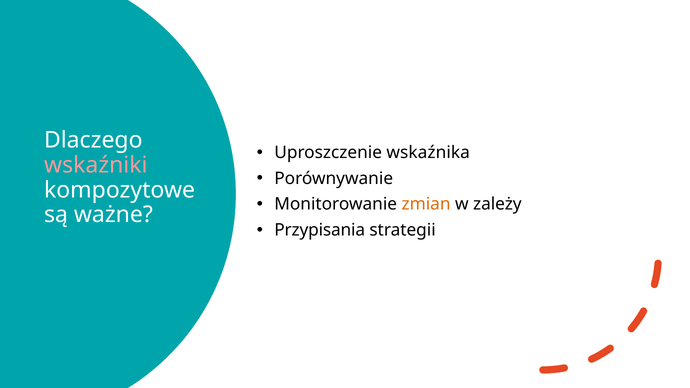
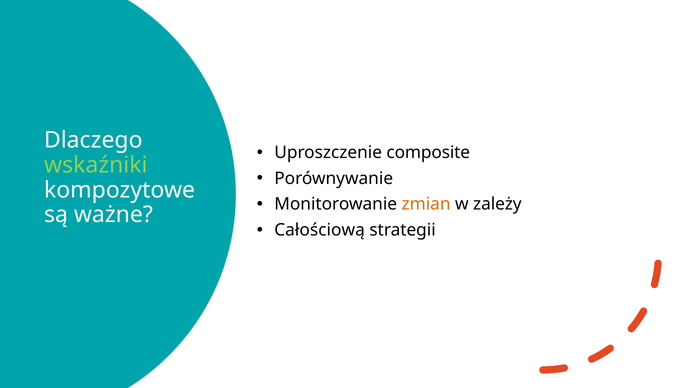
wskaźnika: wskaźnika -> composite (428, 153)
wskaźniki colour: pink -> light green (96, 165)
Przypisania: Przypisania -> Całościową (320, 230)
